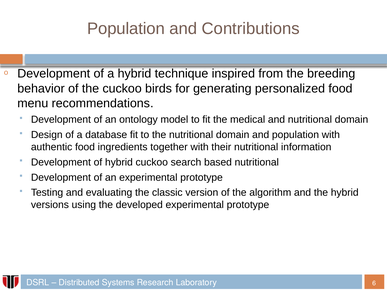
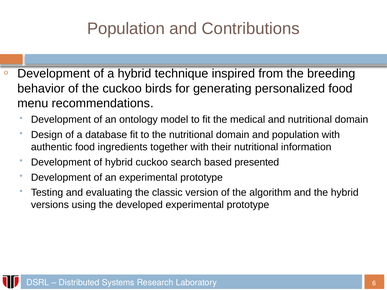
based nutritional: nutritional -> presented (257, 162)
